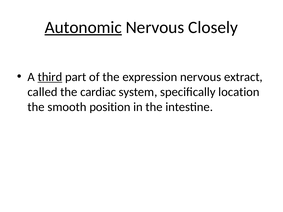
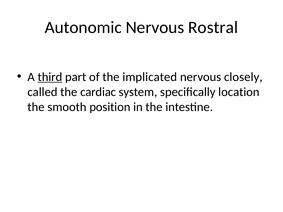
Autonomic underline: present -> none (83, 27)
Closely: Closely -> Rostral (213, 27)
expression: expression -> implicated (150, 77)
extract: extract -> closely (243, 77)
